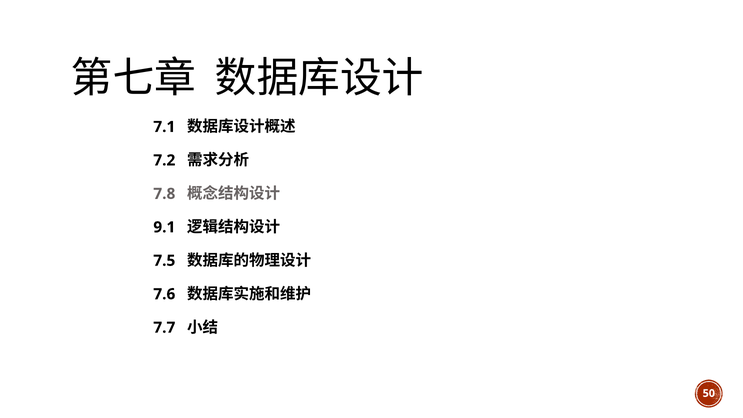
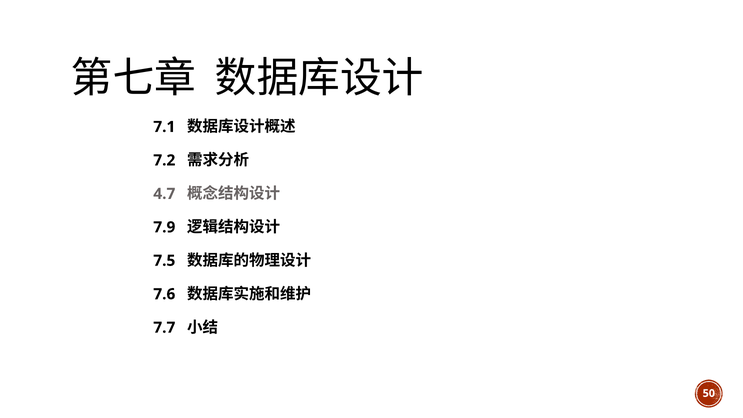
7.8: 7.8 -> 4.7 (164, 194)
9.1: 9.1 -> 7.9 (164, 227)
